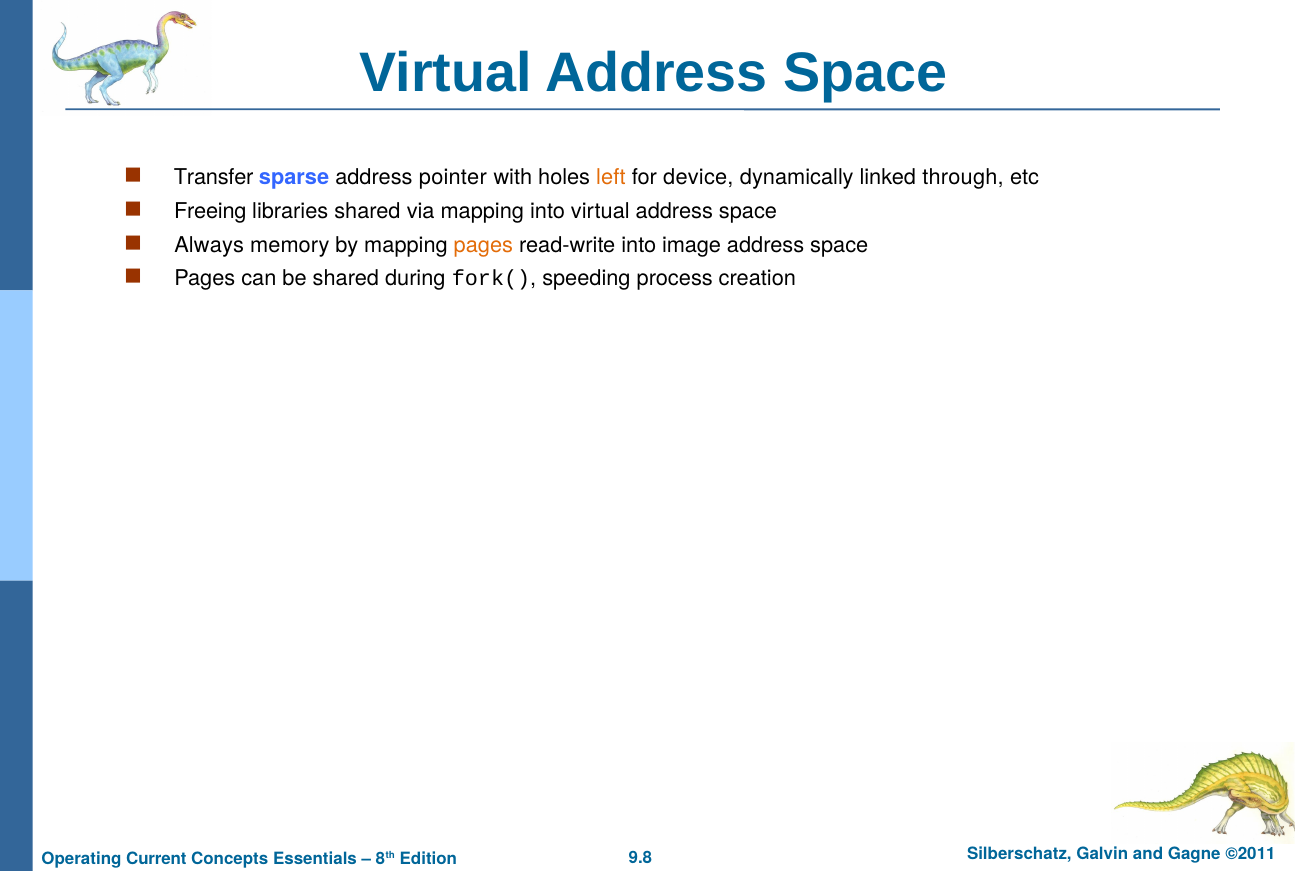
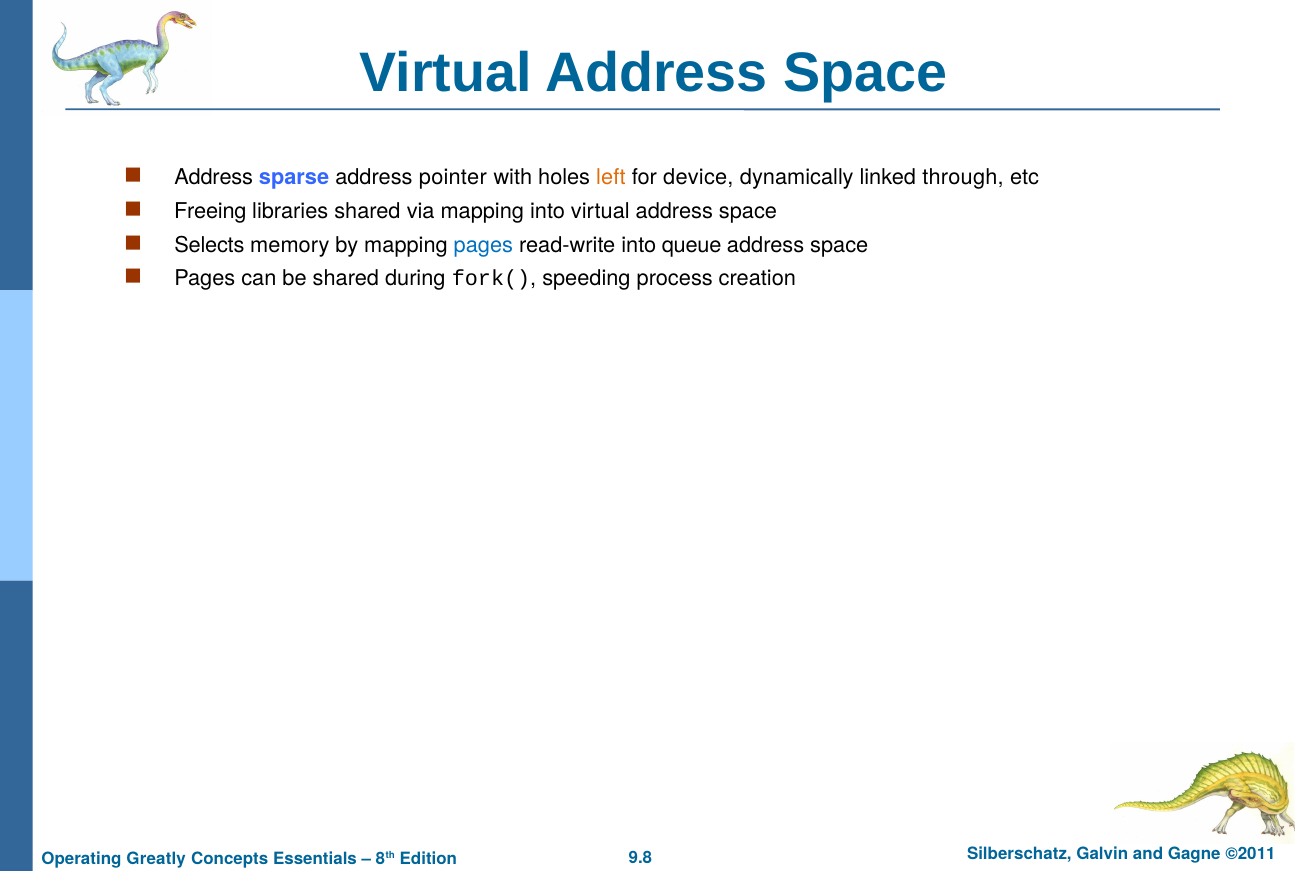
Transfer: Transfer -> Address (214, 178)
Always: Always -> Selects (209, 245)
pages colour: orange -> blue (483, 245)
image: image -> queue (692, 245)
Current: Current -> Greatly (156, 859)
